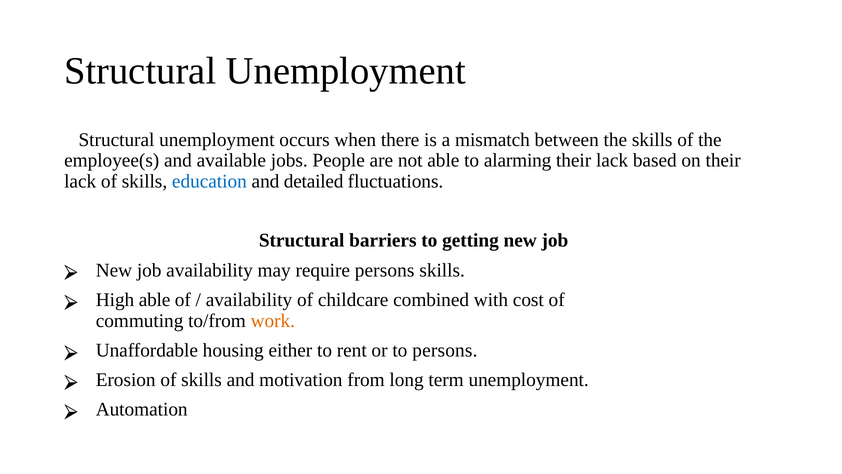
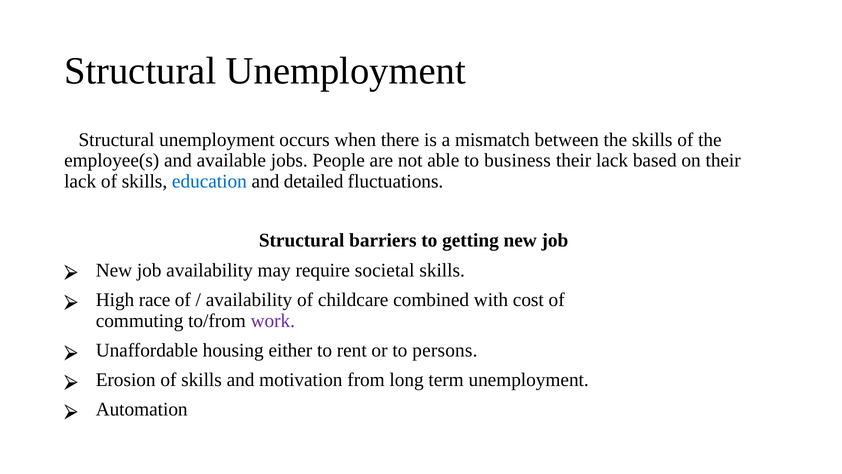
alarming: alarming -> business (517, 160)
require persons: persons -> societal (385, 270)
High able: able -> race (155, 300)
work colour: orange -> purple (273, 320)
